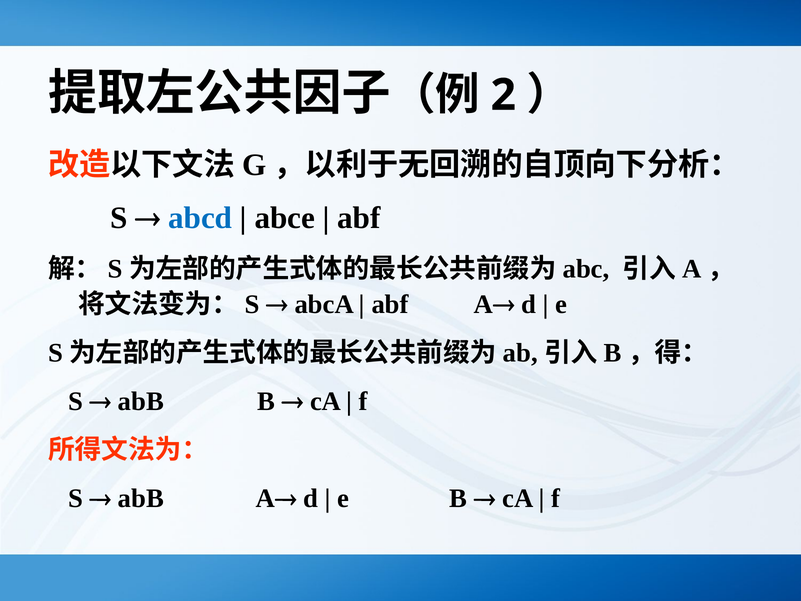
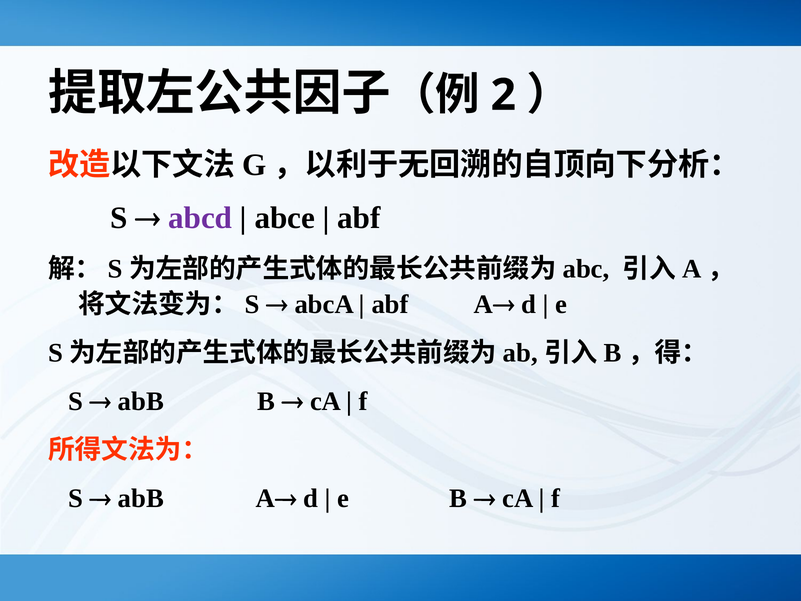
abcd colour: blue -> purple (200, 218)
